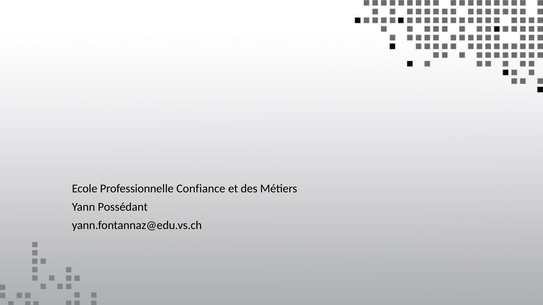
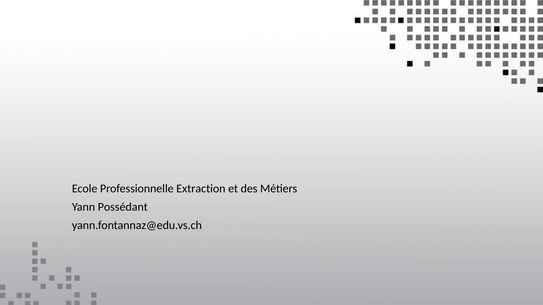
Confiance: Confiance -> Extraction (201, 189)
